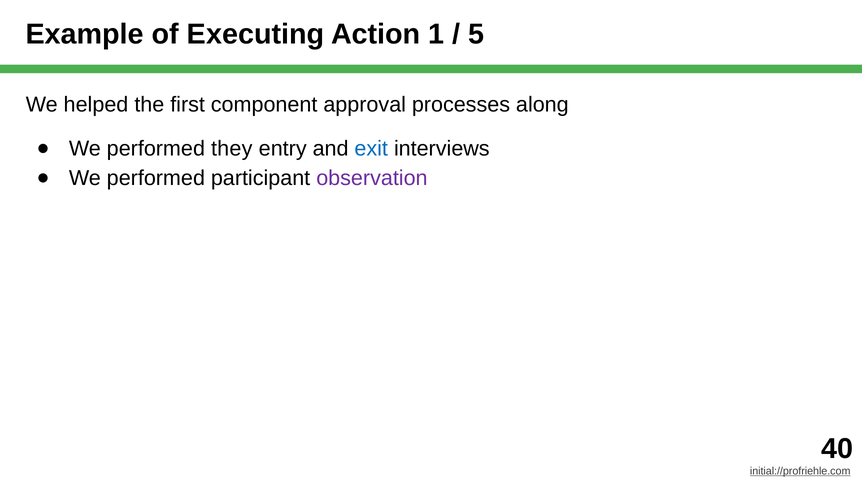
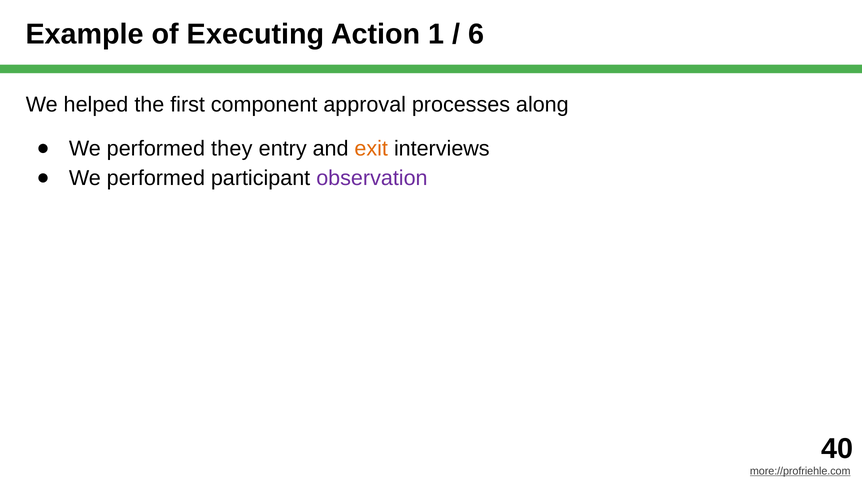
5: 5 -> 6 (476, 34)
exit colour: blue -> orange (371, 149)
initial://profriehle.com: initial://profriehle.com -> more://profriehle.com (800, 471)
